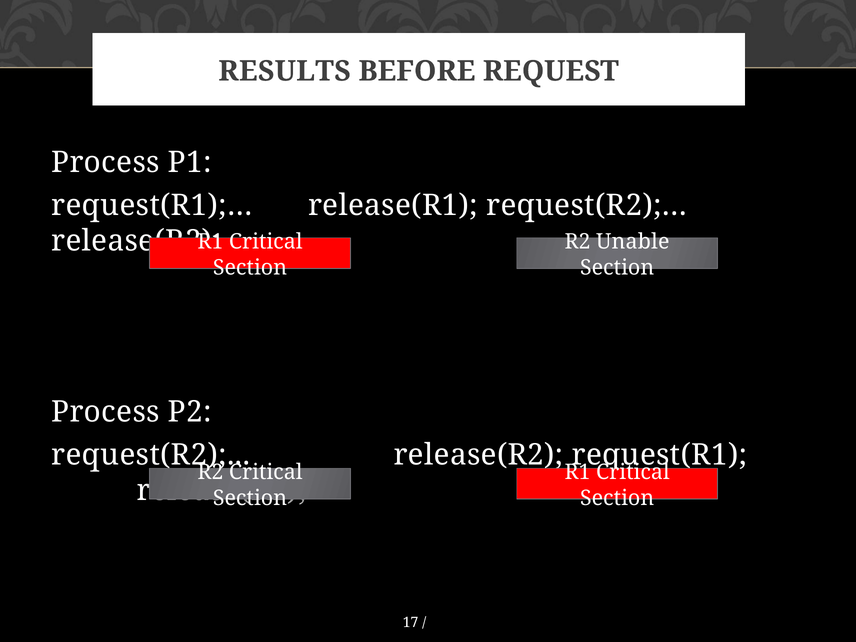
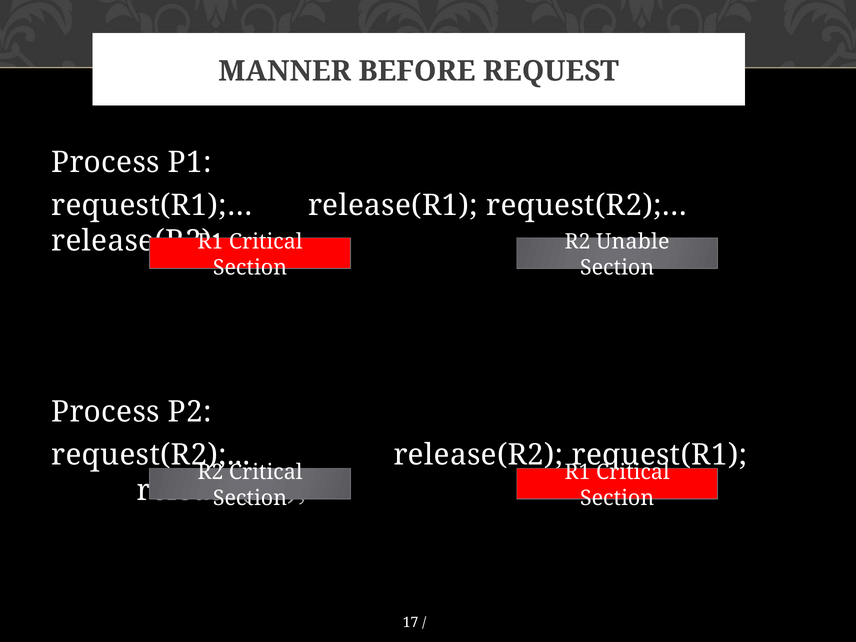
RESULTS: RESULTS -> MANNER (285, 71)
